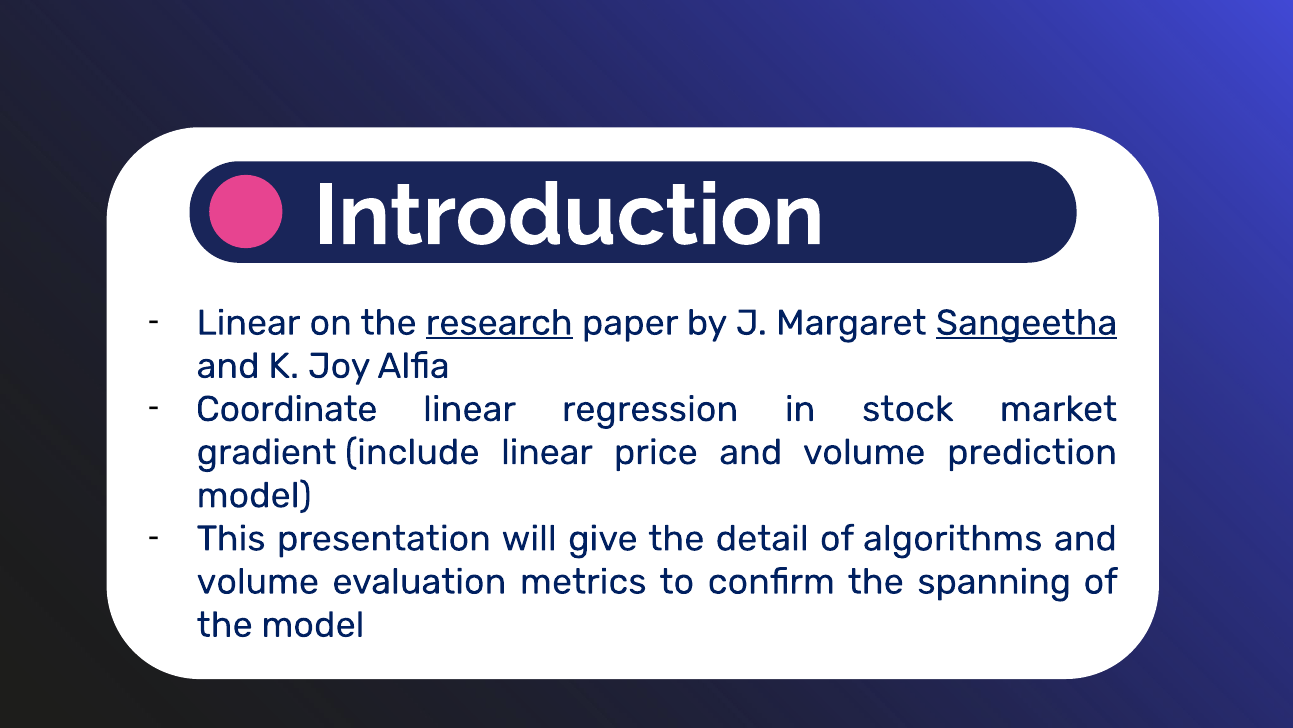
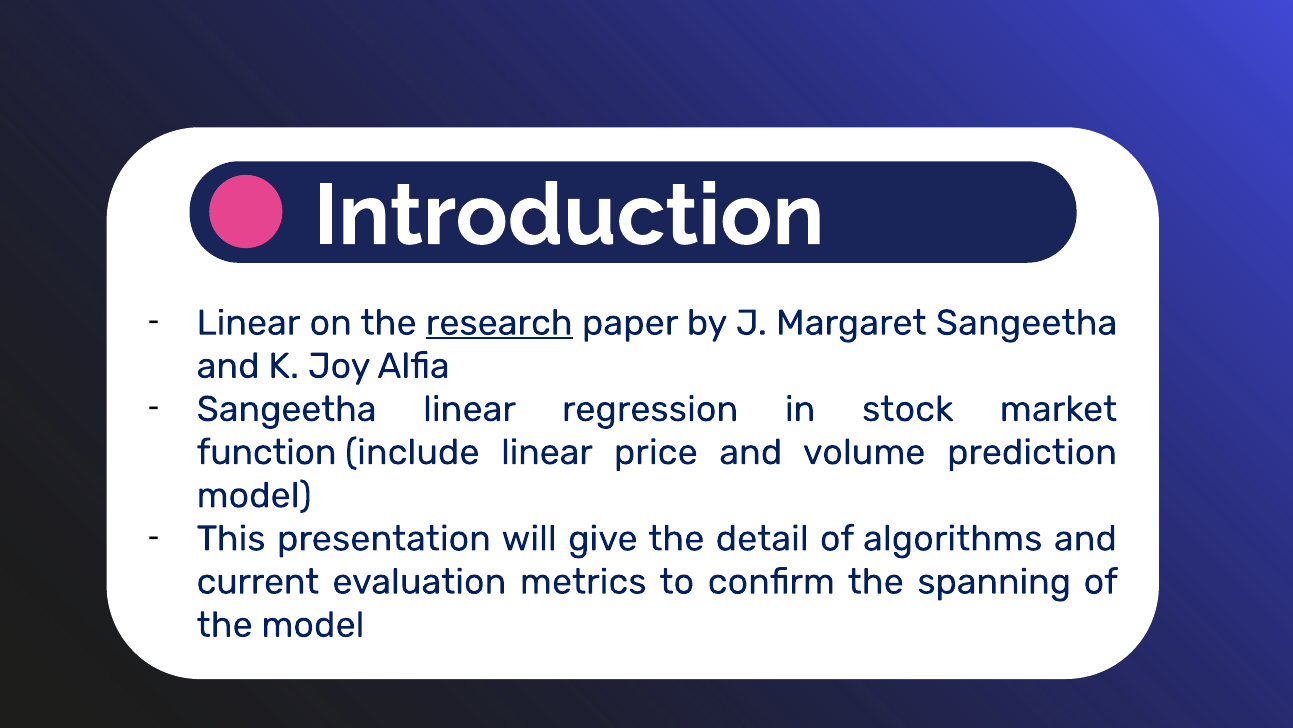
Sangeetha underline: present -> none (1027, 323)
Coordinate: Coordinate -> Sangeetha (287, 409)
gradient: gradient -> function (267, 452)
volume: volume -> current (258, 581)
